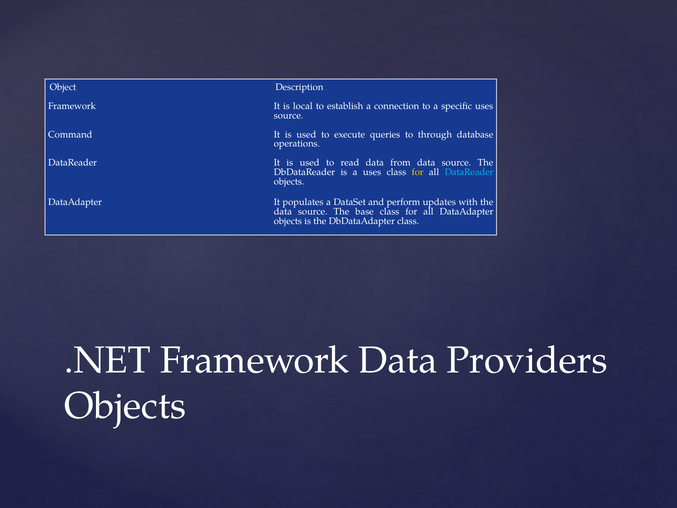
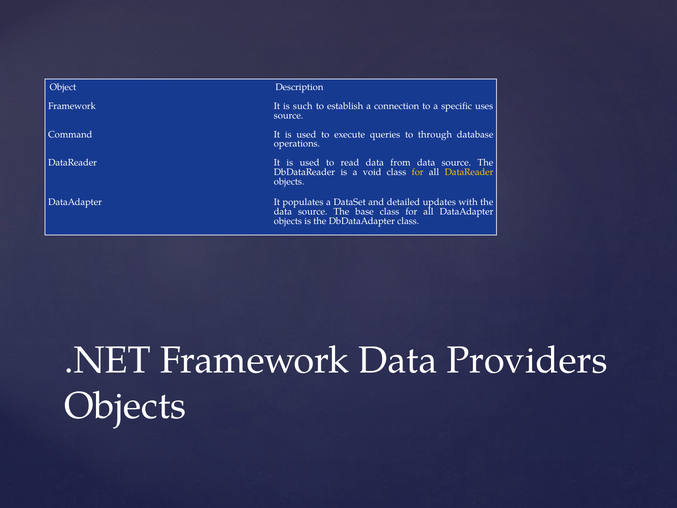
local: local -> such (303, 106)
a uses: uses -> void (372, 172)
DataReader colour: light blue -> yellow (469, 172)
perform: perform -> detailed (403, 202)
